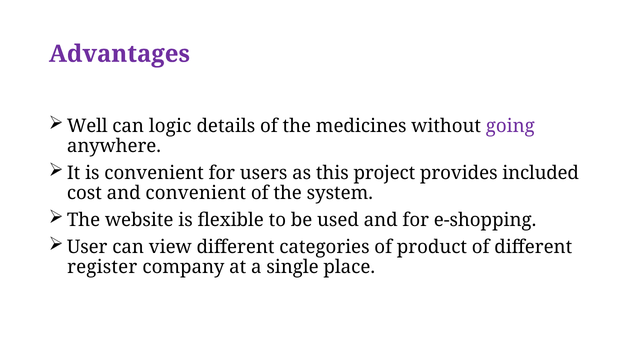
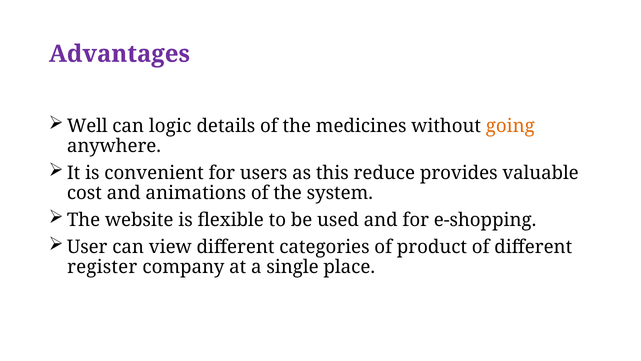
going colour: purple -> orange (510, 126)
project: project -> reduce (384, 173)
included: included -> valuable (541, 173)
and convenient: convenient -> animations (196, 193)
